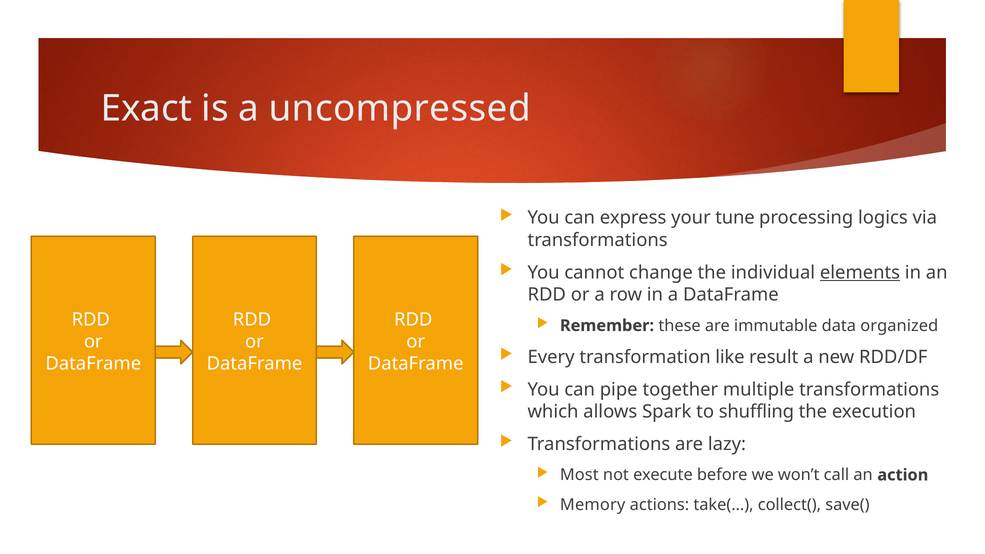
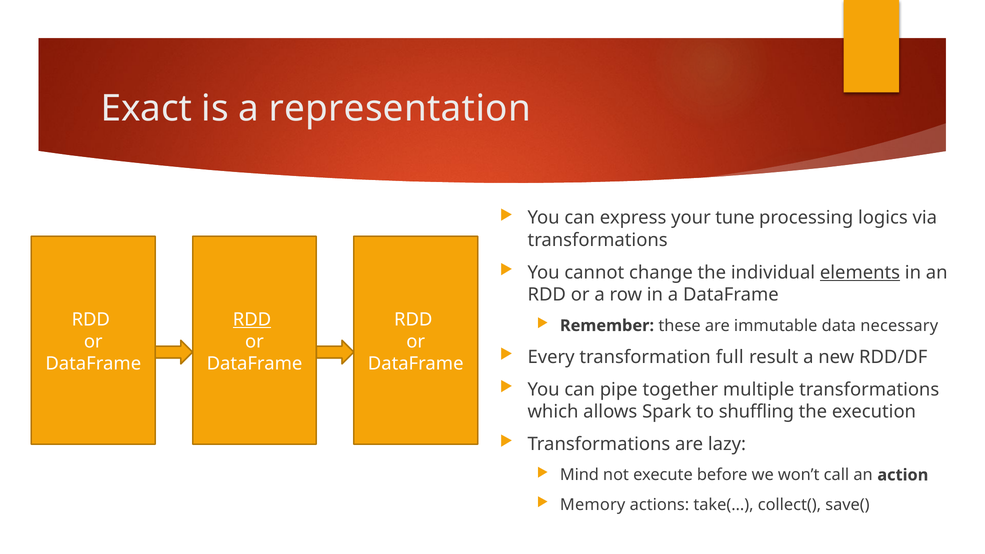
uncompressed: uncompressed -> representation (400, 109)
RDD underline: none -> present (252, 319)
organized: organized -> necessary (899, 326)
like: like -> full (730, 357)
Most: Most -> Mind (579, 475)
